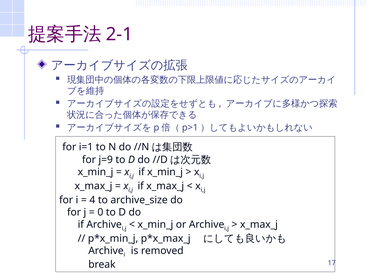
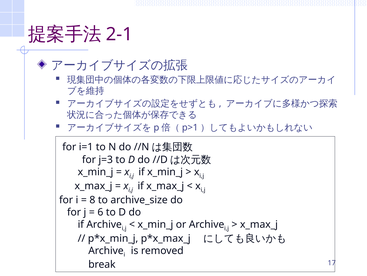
j=9: j=9 -> j=3 (106, 159)
4: 4 -> 8 (92, 199)
0: 0 -> 6 (100, 212)
